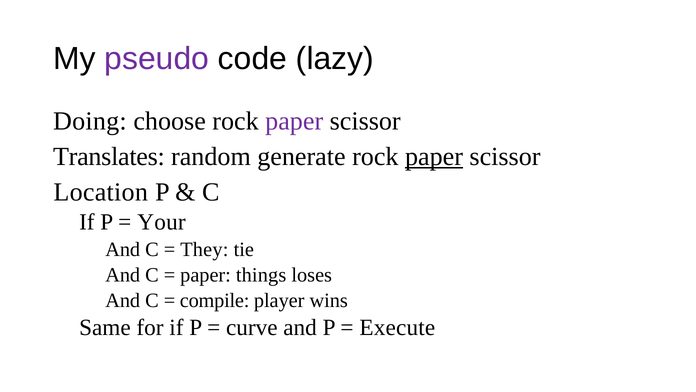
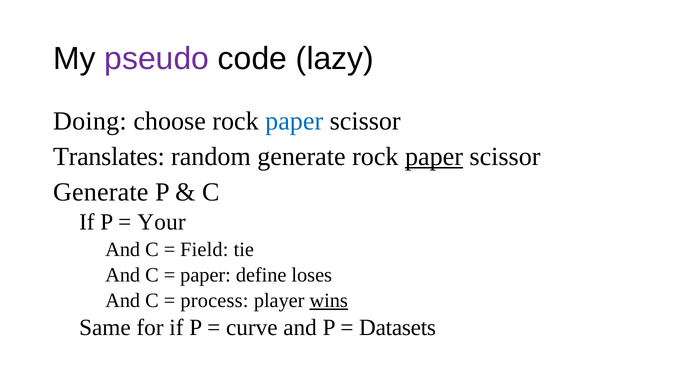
paper colour: purple -> blue (294, 121)
Location: Location -> Generate (101, 192)
They: They -> Field (204, 249)
things: things -> define (261, 275)
compile: compile -> process (214, 300)
wins underline: none -> present (329, 300)
Execute: Execute -> Datasets (398, 327)
